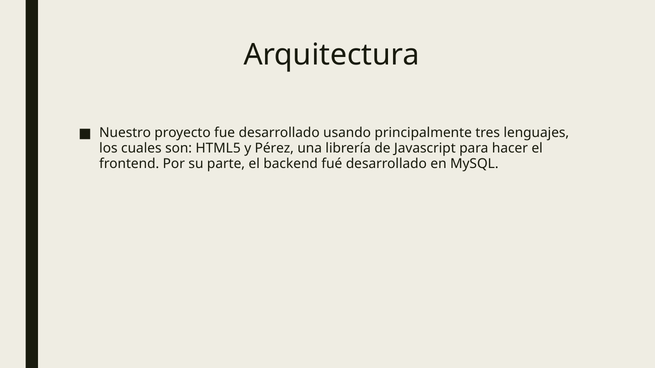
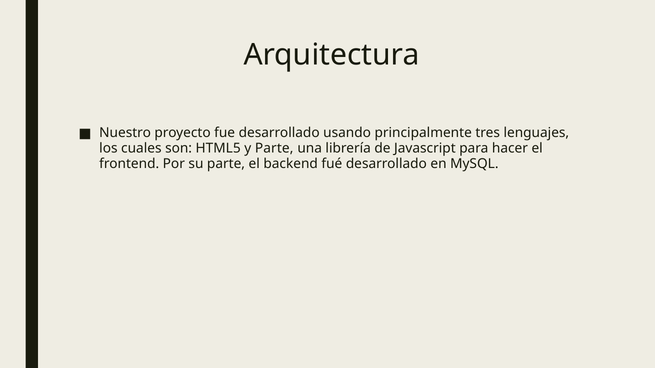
y Pérez: Pérez -> Parte (274, 149)
